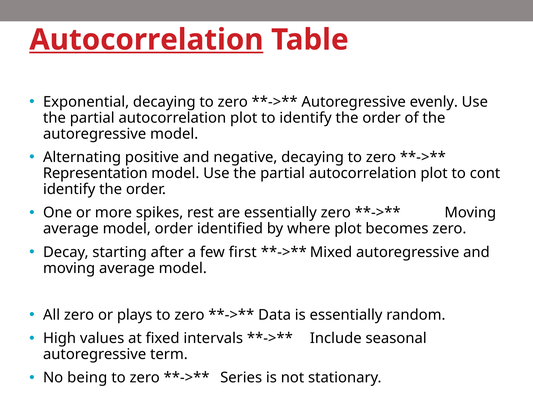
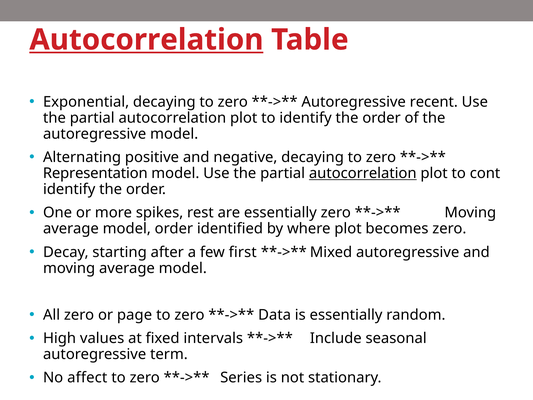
evenly: evenly -> recent (434, 102)
autocorrelation underline: none -> present (363, 173)
plays: plays -> page (135, 315)
being: being -> affect (87, 378)
